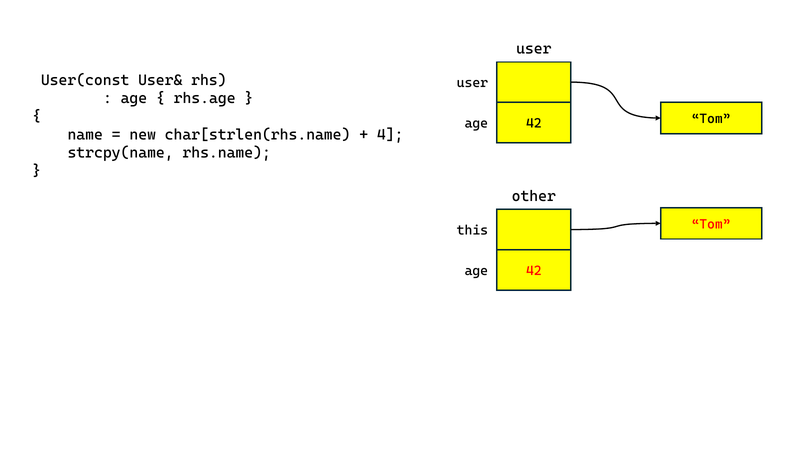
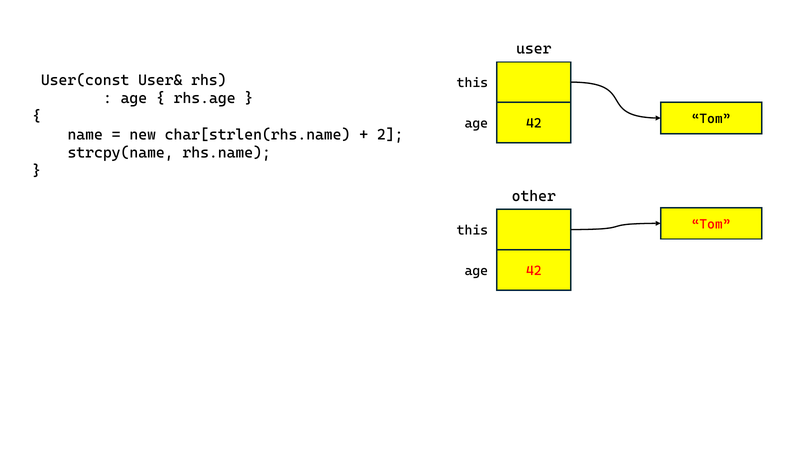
user: user -> this (472, 83)
4: 4 -> 2 (390, 134)
